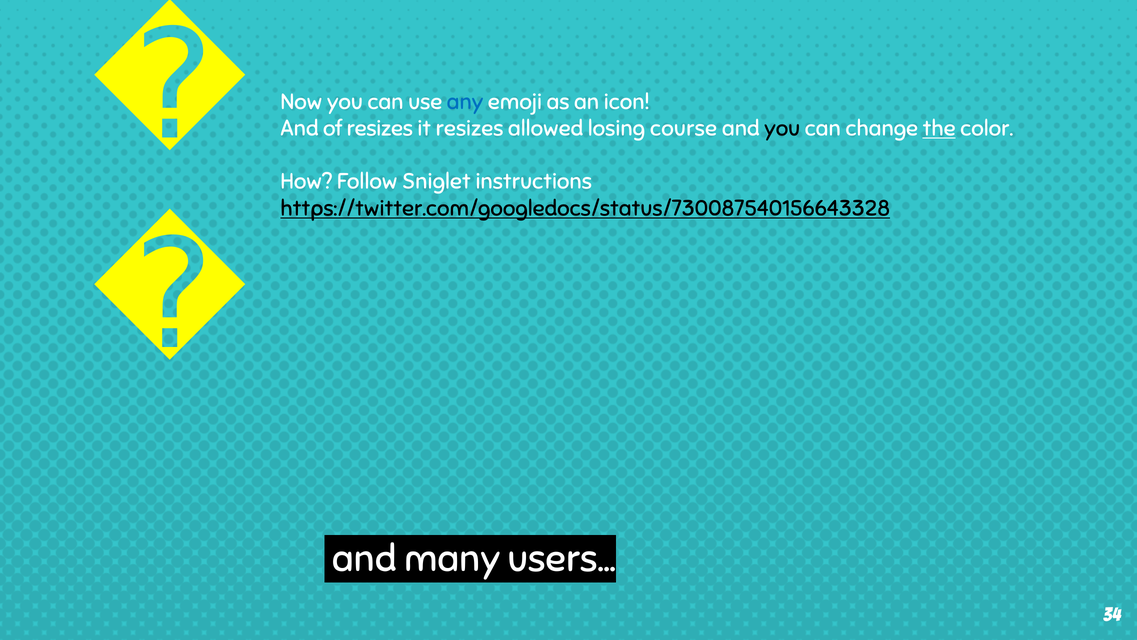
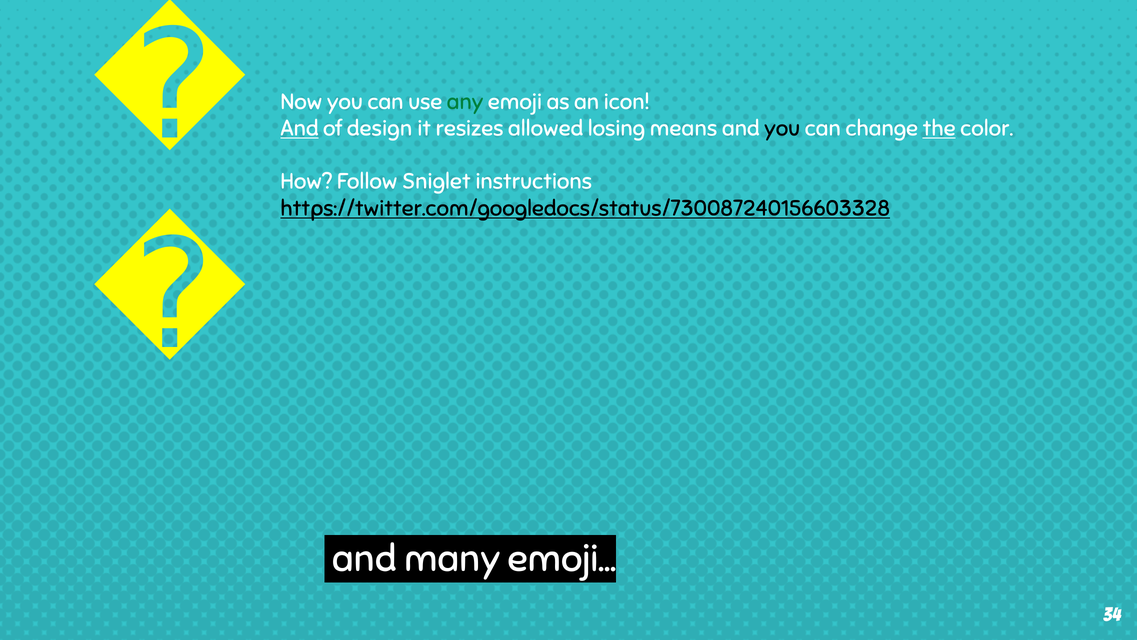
any colour: blue -> green (465, 102)
And underline: none -> present (299, 128)
of resizes: resizes -> design (380, 128)
course: course -> means (684, 128)
https://twitter.com/googledocs/status/730087540156643328: https://twitter.com/googledocs/status/730087540156643328 -> https://twitter.com/googledocs/status/730087240156603328 (585, 208)
many users: users -> emoji (562, 558)
